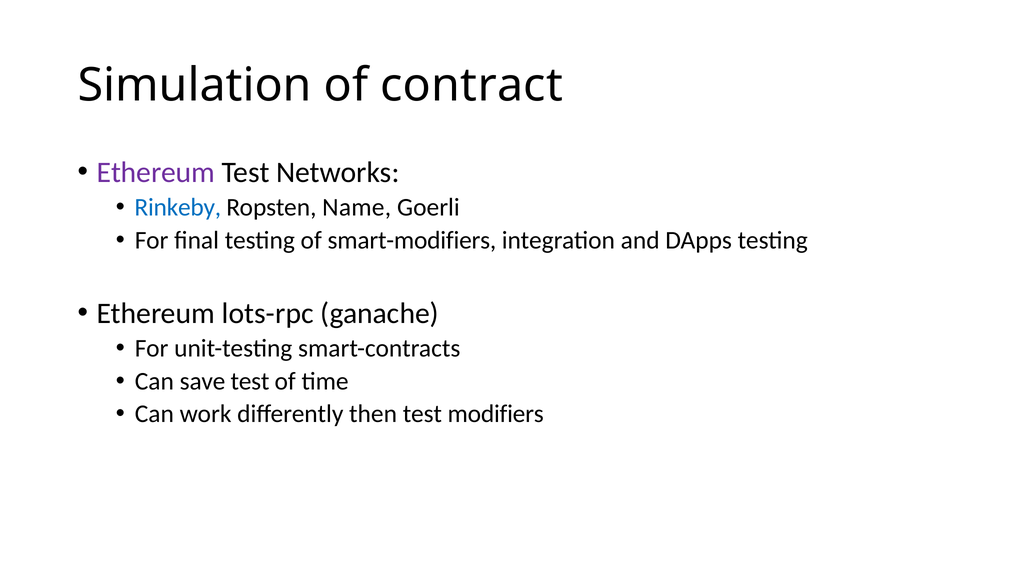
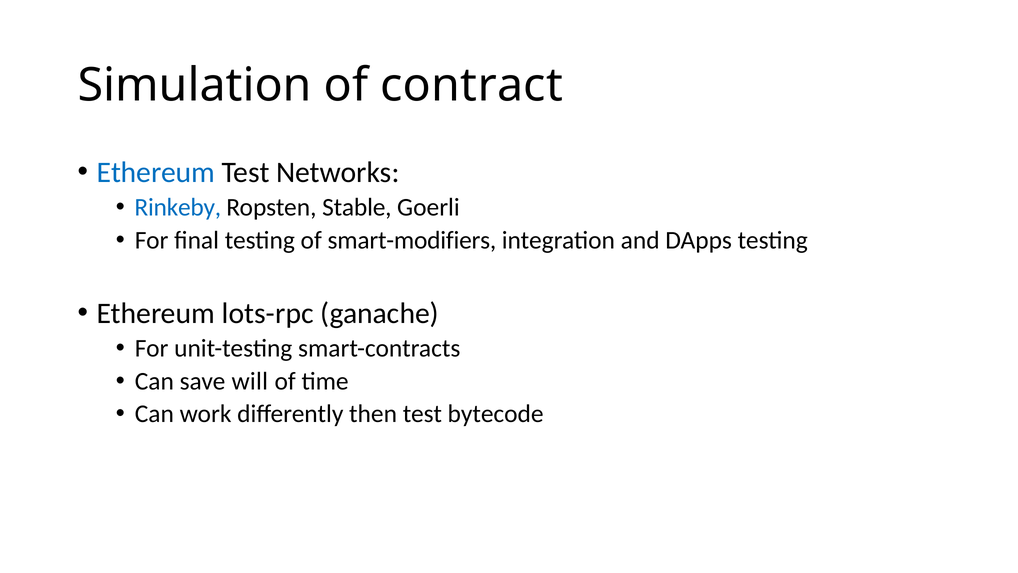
Ethereum colour: purple -> blue (156, 172)
Name: Name -> Stable (357, 207)
save test: test -> will (250, 381)
modifiers: modifiers -> bytecode (496, 414)
